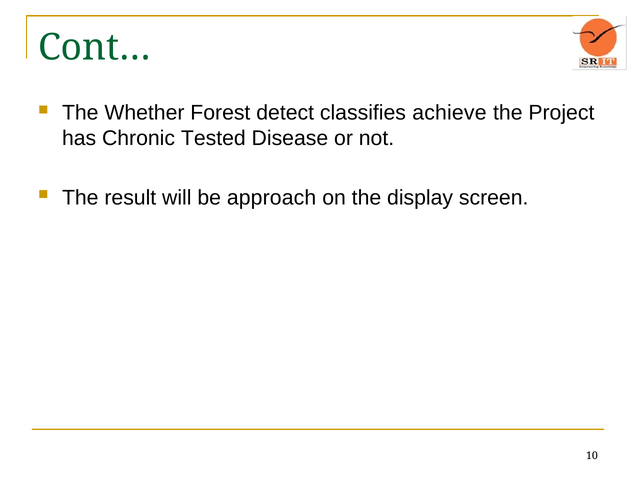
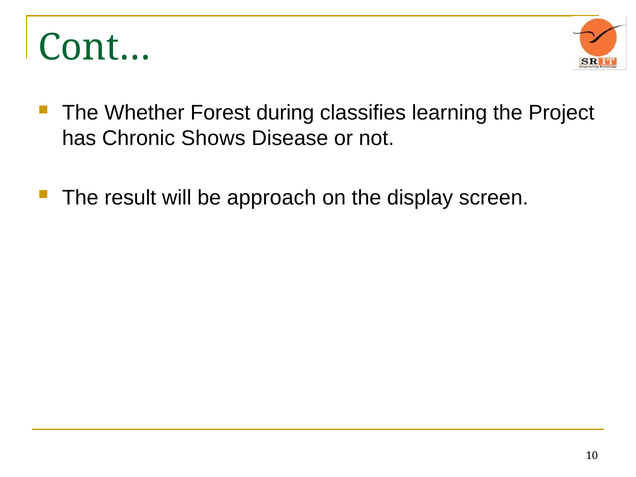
detect: detect -> during (285, 113)
achieve: achieve -> learning (450, 113)
Tested: Tested -> Shows (213, 138)
